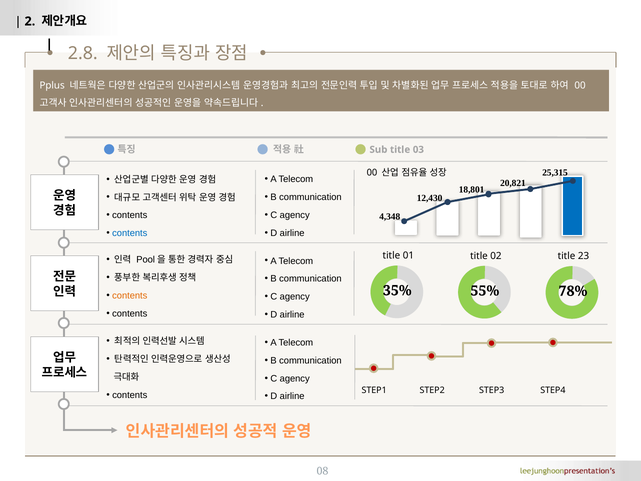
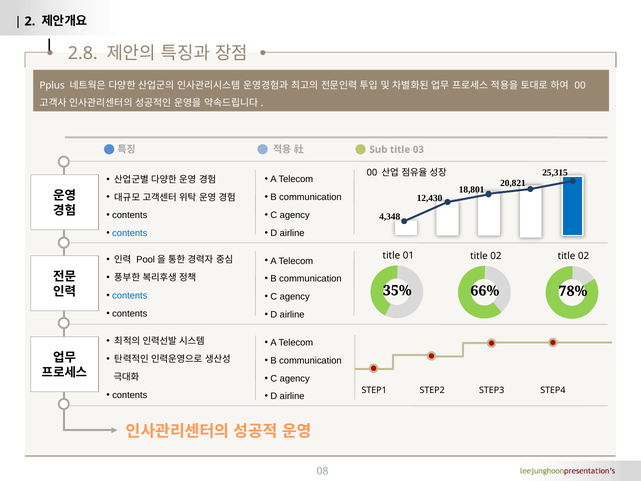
23: 23 -> 02 (584, 256)
55%: 55% -> 66% (485, 291)
contents colour: orange -> blue (130, 295)
